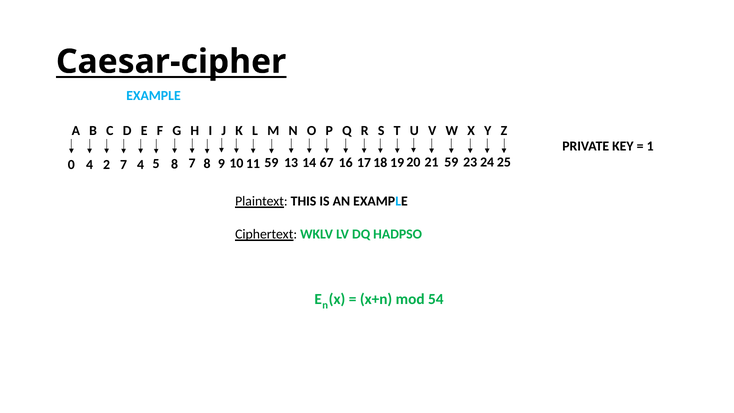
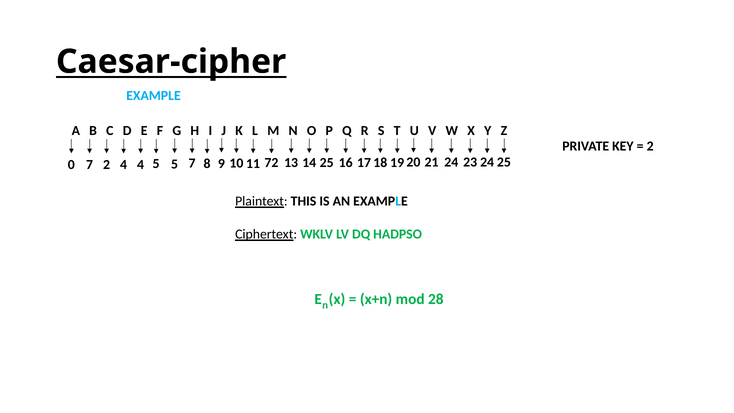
1: 1 -> 2 (650, 146)
0 4: 4 -> 7 (90, 165)
2 7: 7 -> 4 (124, 165)
5 8: 8 -> 5 (175, 164)
59: 59 -> 72 (271, 163)
67: 67 -> 25 (327, 163)
21 59: 59 -> 24 (451, 162)
54: 54 -> 28 (436, 299)
